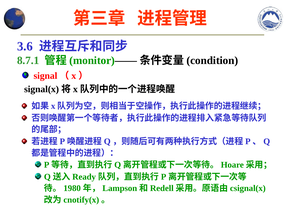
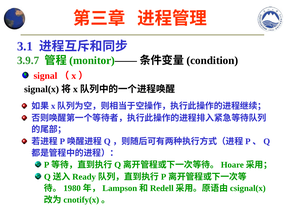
3.6: 3.6 -> 3.1 (25, 46)
8.7.1: 8.7.1 -> 3.9.7 (28, 60)
